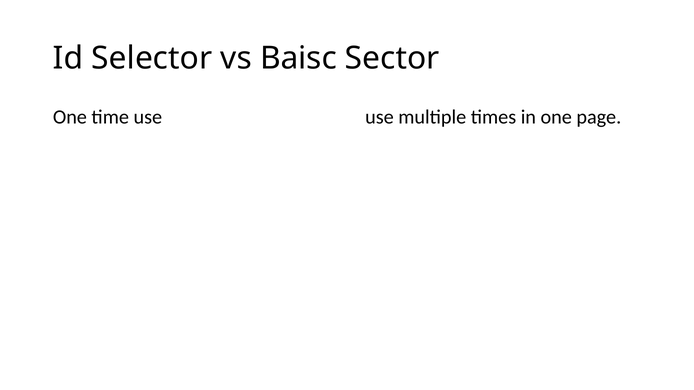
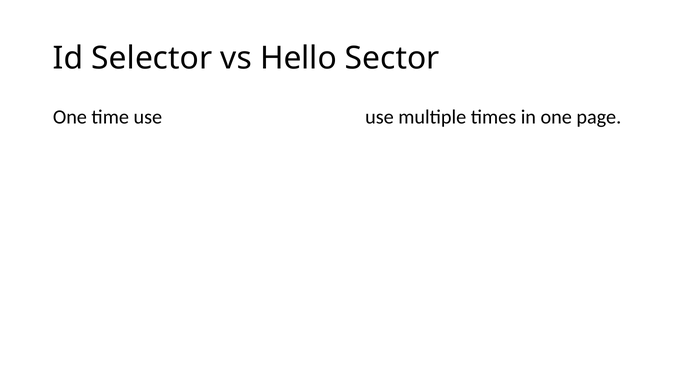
Baisc: Baisc -> Hello (298, 58)
